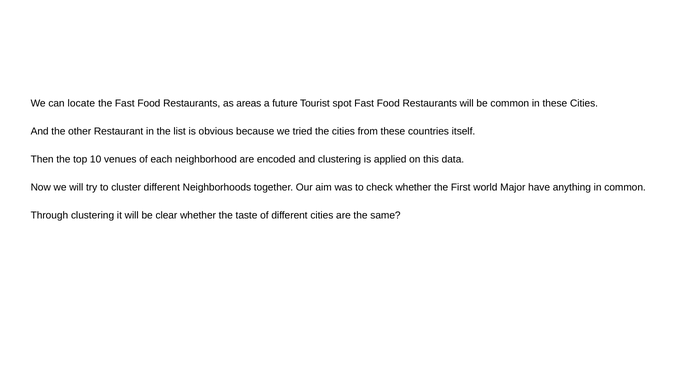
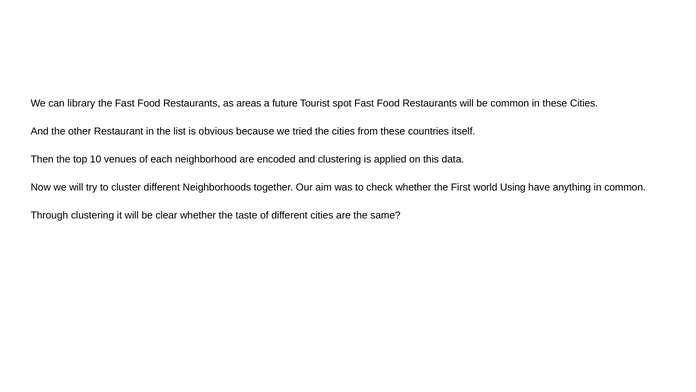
locate: locate -> library (81, 103)
Major: Major -> Using (513, 187)
